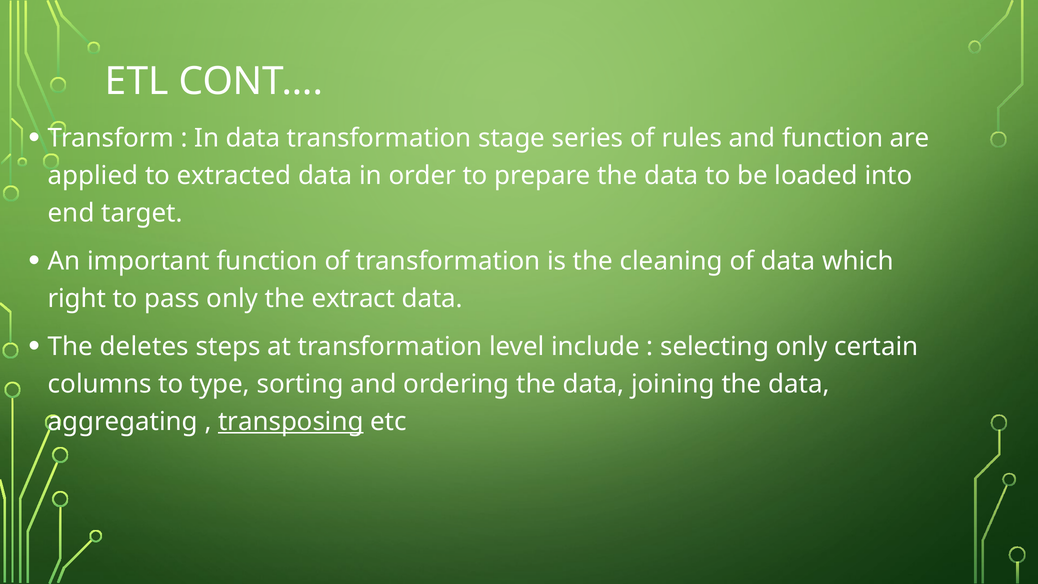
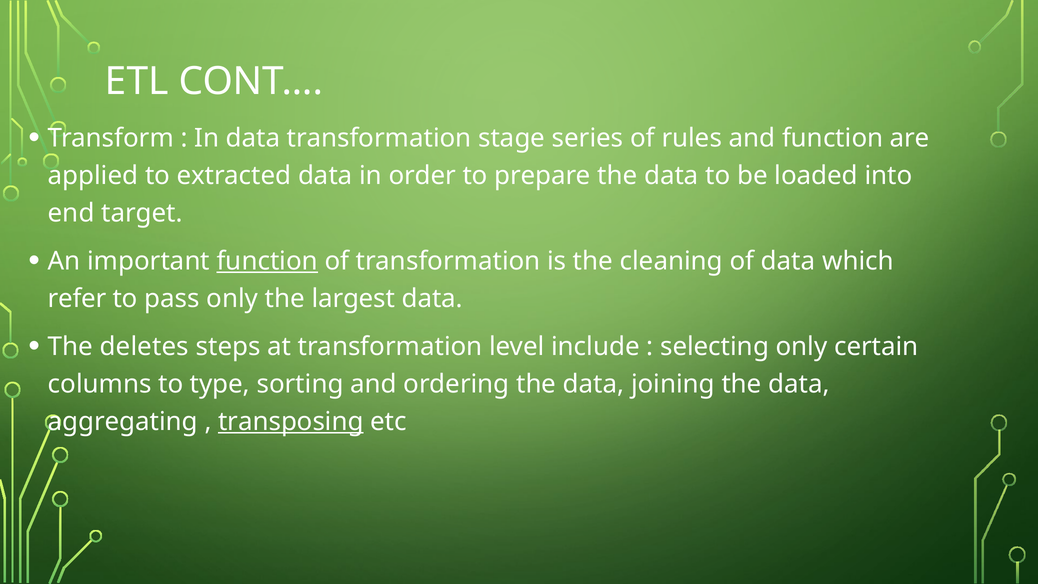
function underline: none -> present (267, 261)
right: right -> refer (77, 298)
extract: extract -> largest (353, 298)
